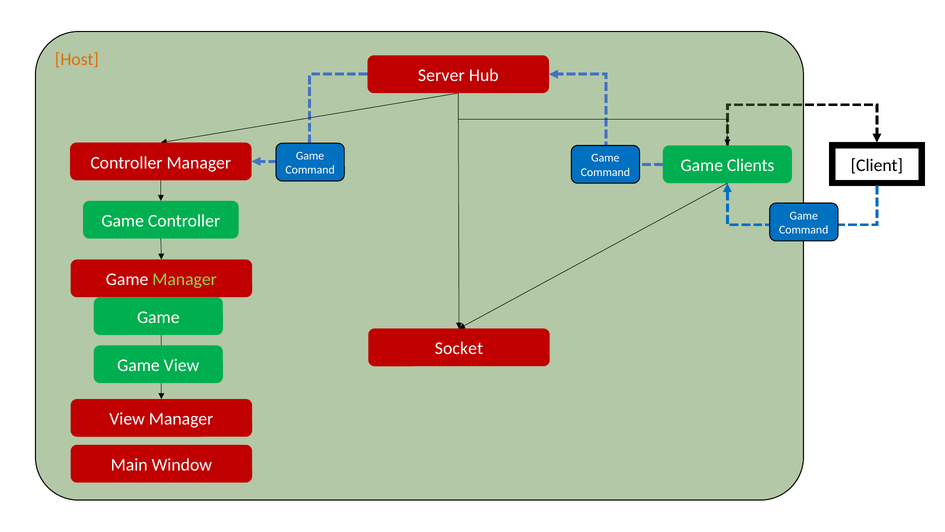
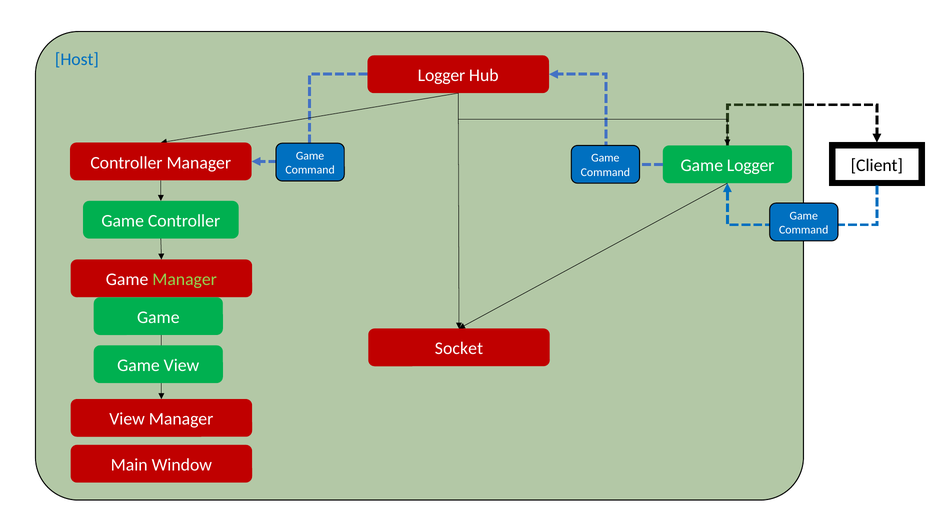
Host colour: orange -> blue (77, 59)
Server: Server -> Logger (441, 75)
Game Clients: Clients -> Logger (751, 165)
